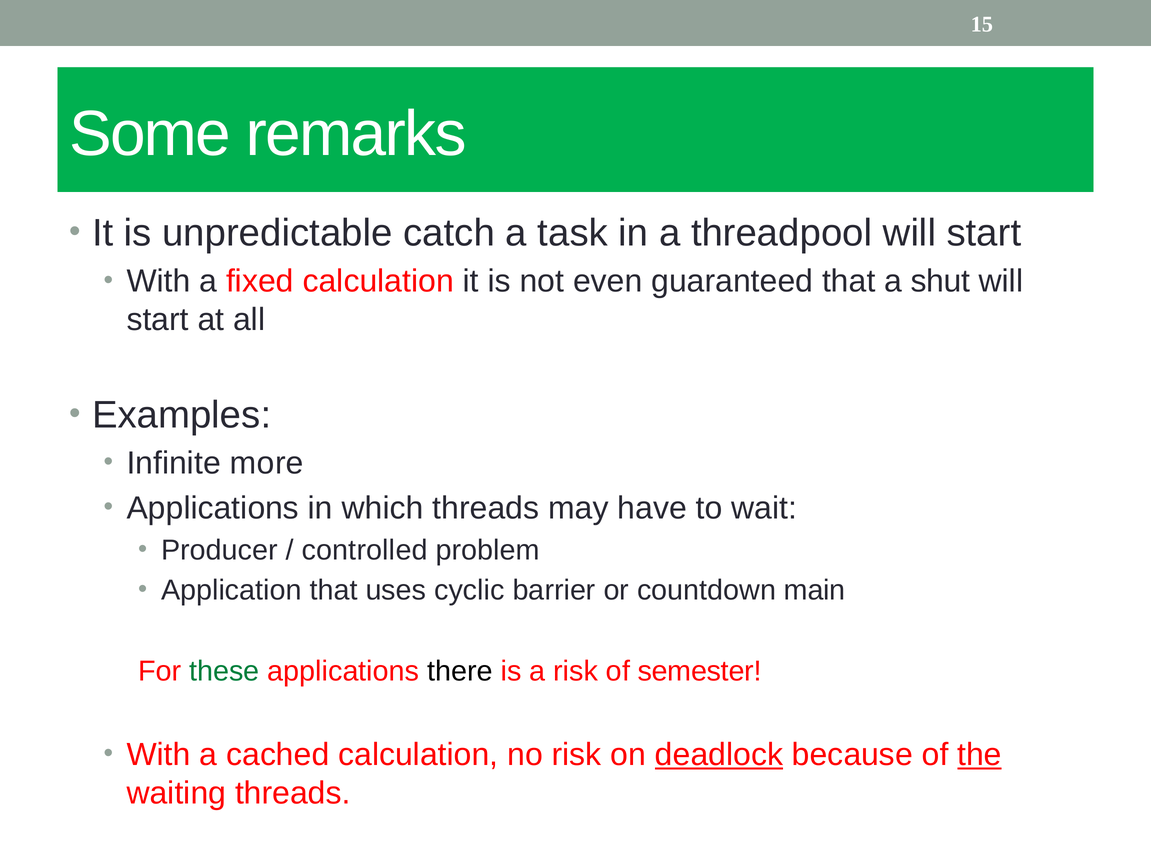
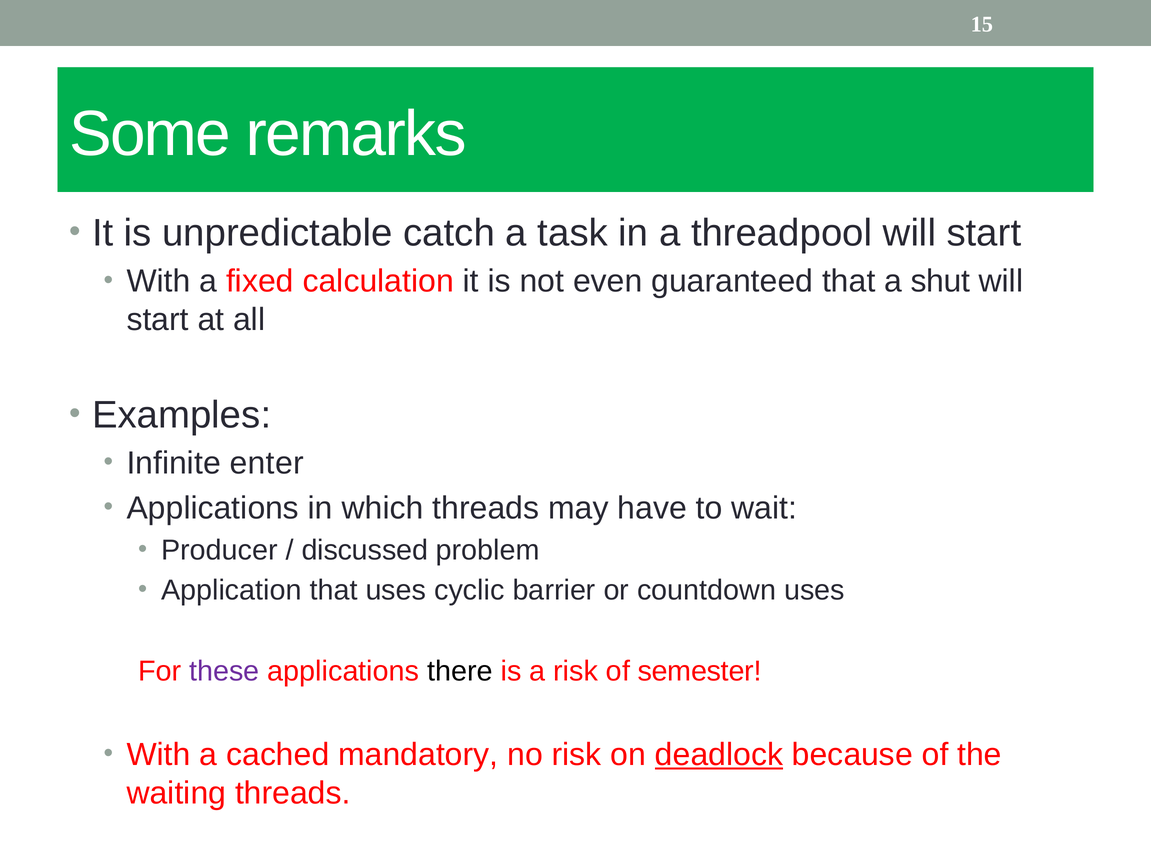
more: more -> enter (267, 463)
controlled: controlled -> discussed (365, 550)
countdown main: main -> uses (814, 590)
these colour: green -> purple (224, 671)
cached calculation: calculation -> mandatory (418, 754)
the underline: present -> none (980, 754)
